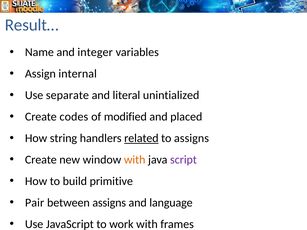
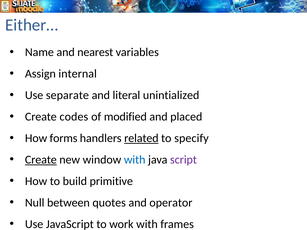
Result…: Result… -> Either… (32, 25)
integer: integer -> nearest (95, 52)
string: string -> forms (64, 138)
to assigns: assigns -> specify (191, 138)
Create underline: none -> present (41, 160)
with colour: orange -> blue (135, 160)
Pair: Pair -> Null (35, 203)
between assigns: assigns -> quotes (109, 203)
language: language -> operator (171, 203)
